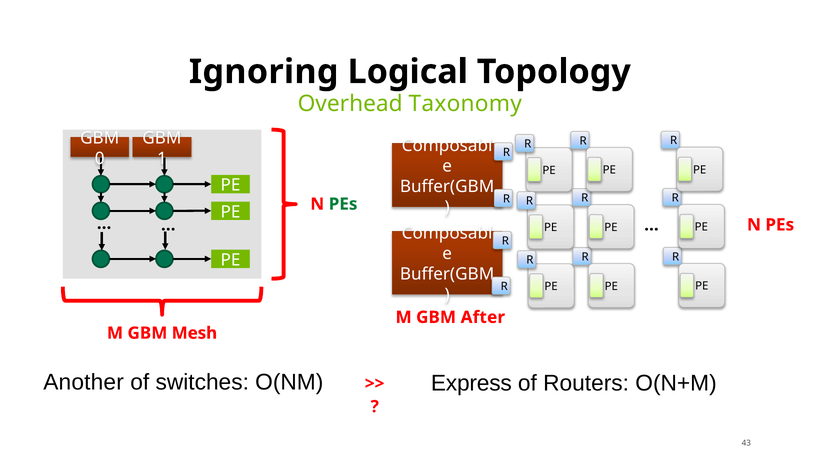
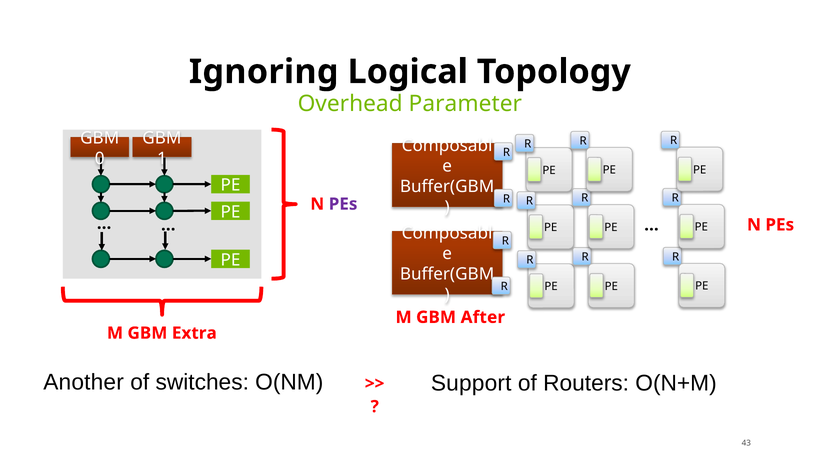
Taxonomy: Taxonomy -> Parameter (465, 104)
PEs colour: green -> purple (343, 204)
Mesh: Mesh -> Extra (194, 333)
Express: Express -> Support (471, 383)
